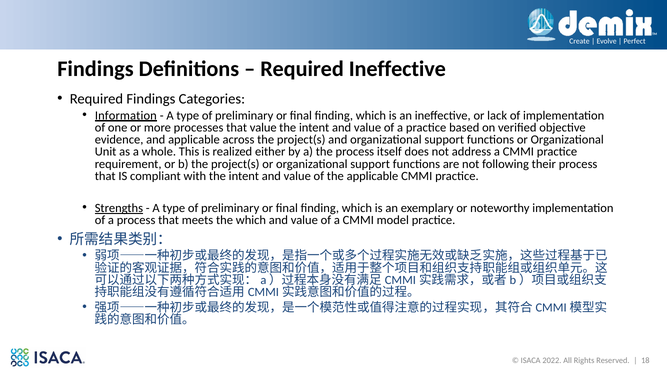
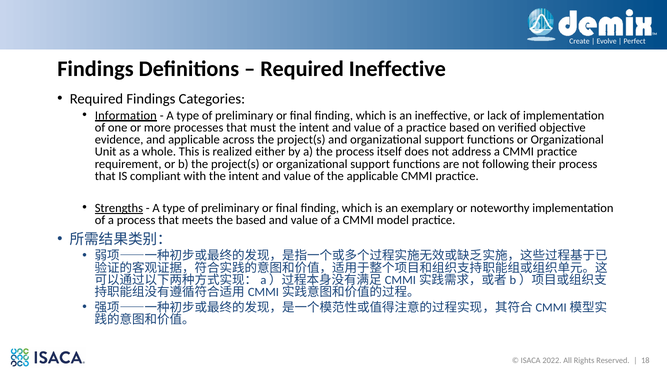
that value: value -> must (263, 128)
the which: which -> based (251, 220)
